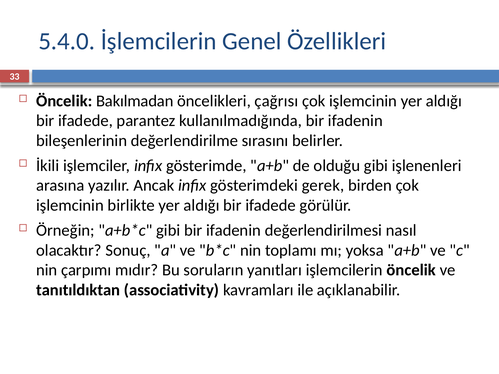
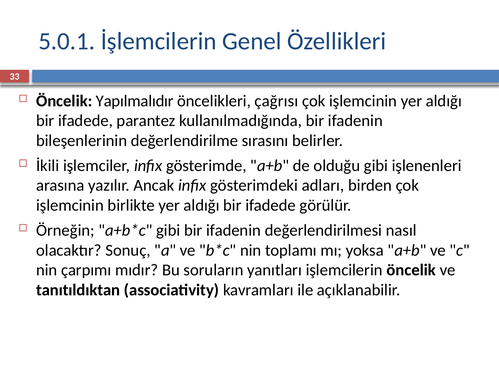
5.4.0: 5.4.0 -> 5.0.1 (67, 41)
Bakılmadan: Bakılmadan -> Yapılmalıdır (135, 101)
gerek: gerek -> adları (323, 186)
